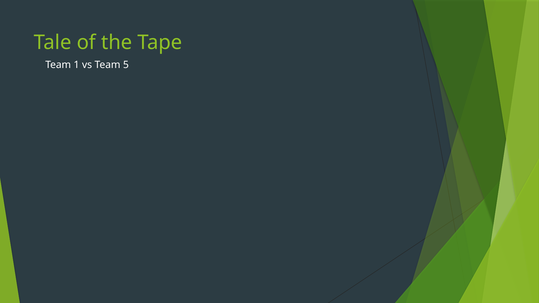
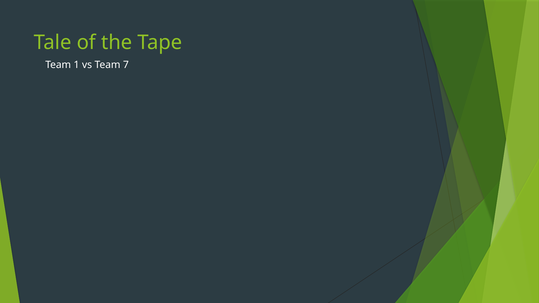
5: 5 -> 7 (126, 65)
